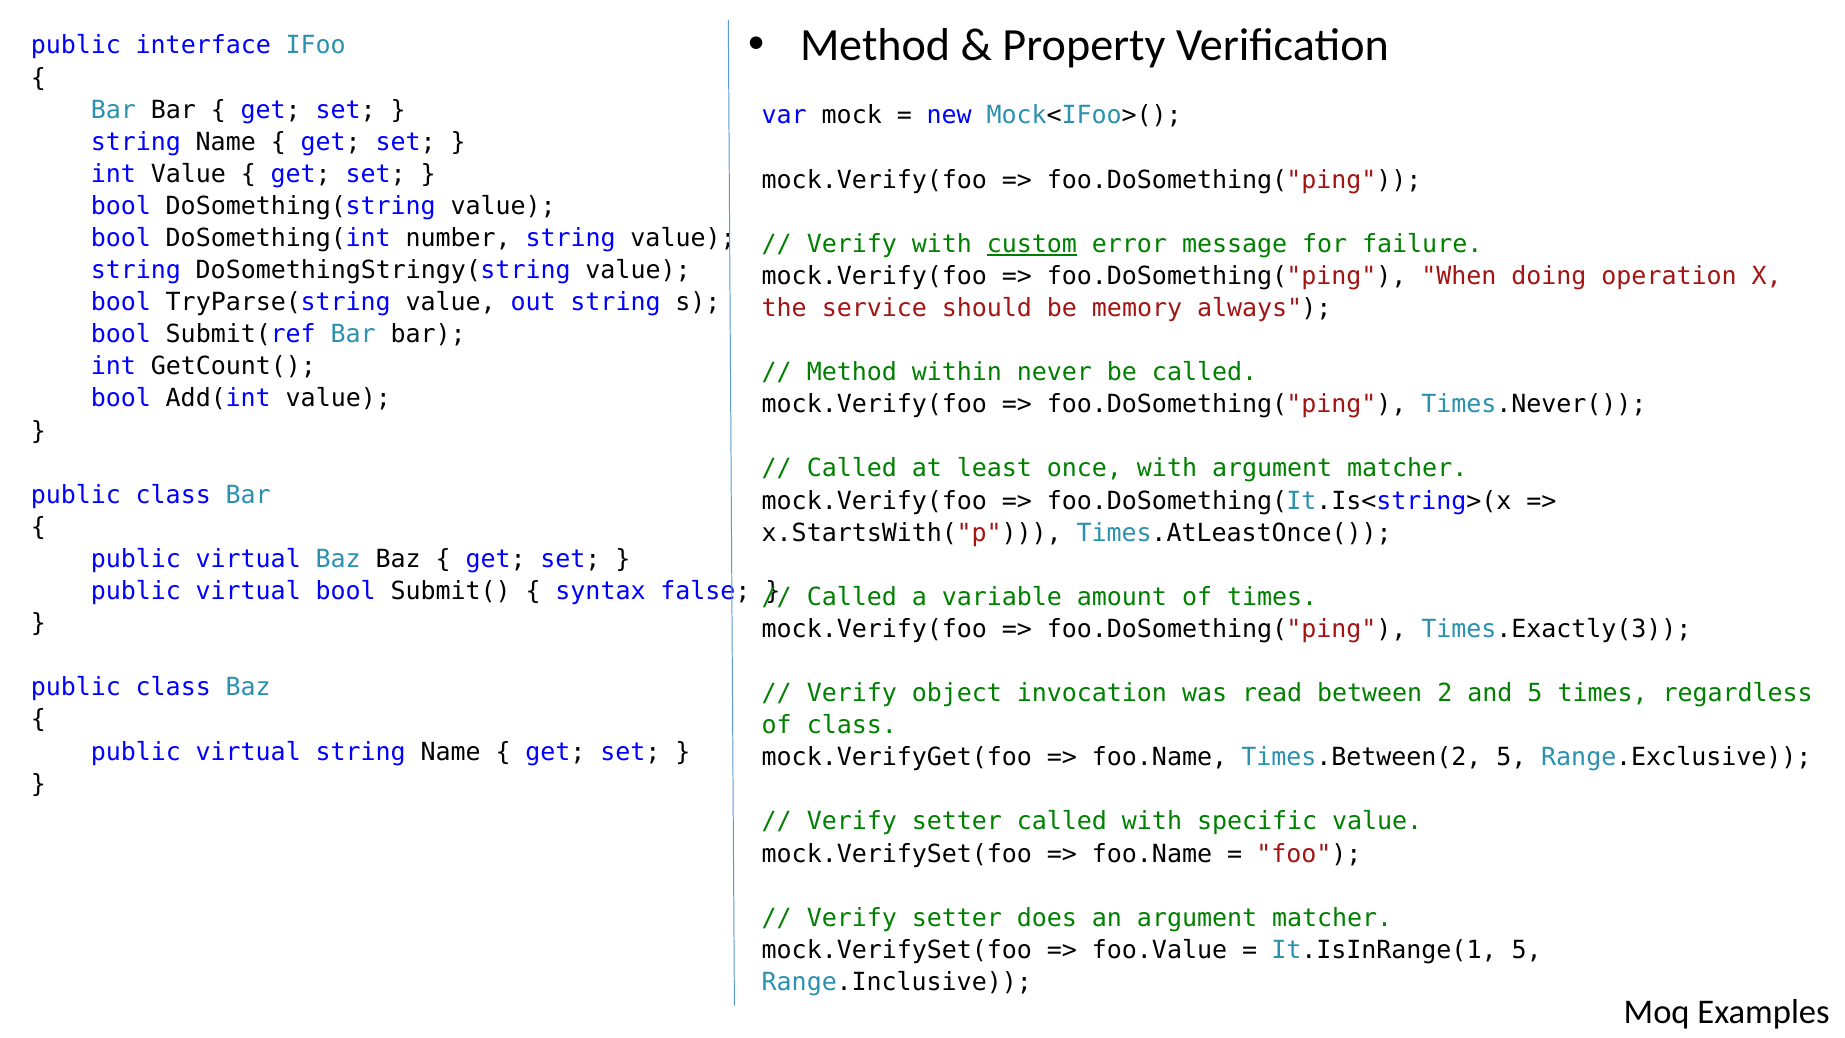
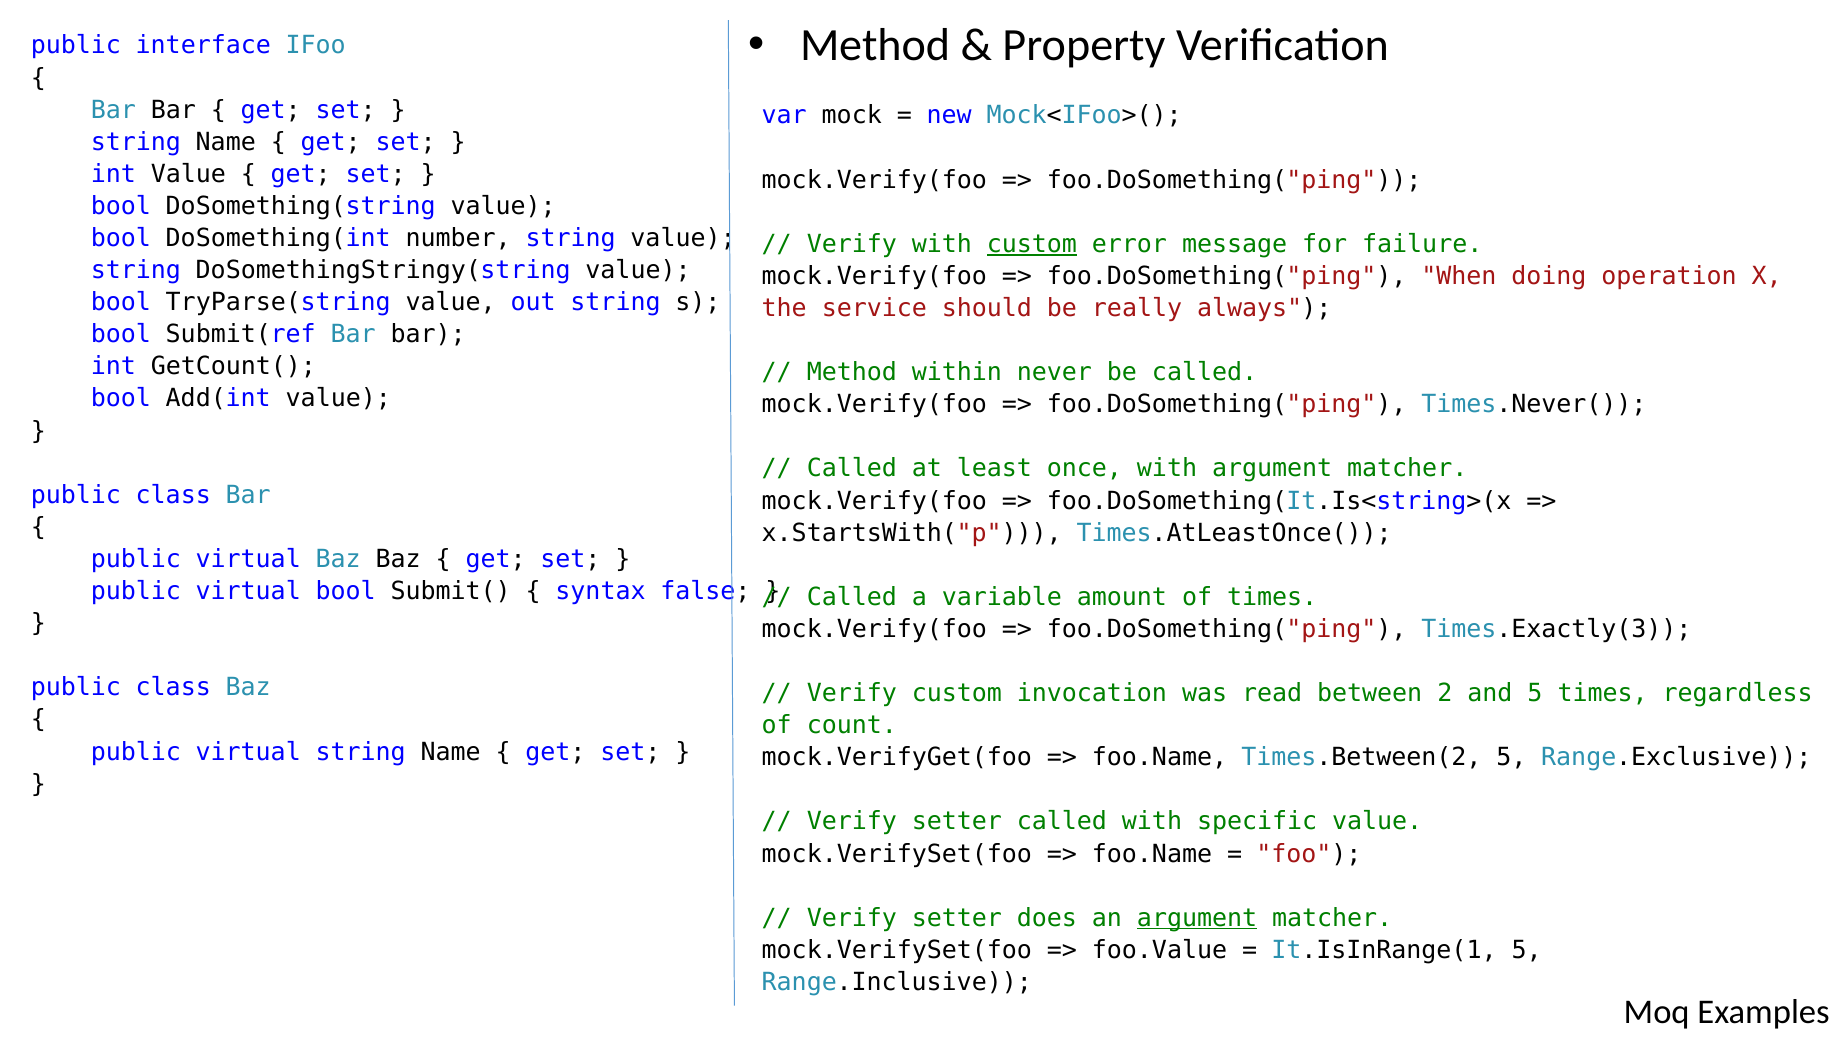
memory: memory -> really (1137, 308)
Verify object: object -> custom (957, 693)
of class: class -> count (852, 725)
argument underline: none -> present (1197, 918)
